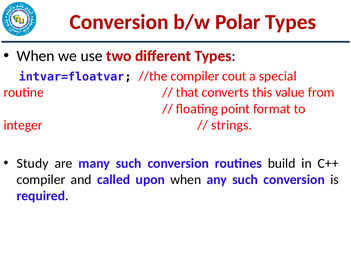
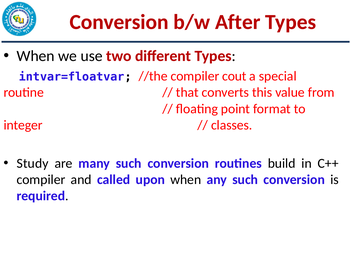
Polar: Polar -> After (238, 22)
strings: strings -> classes (232, 125)
